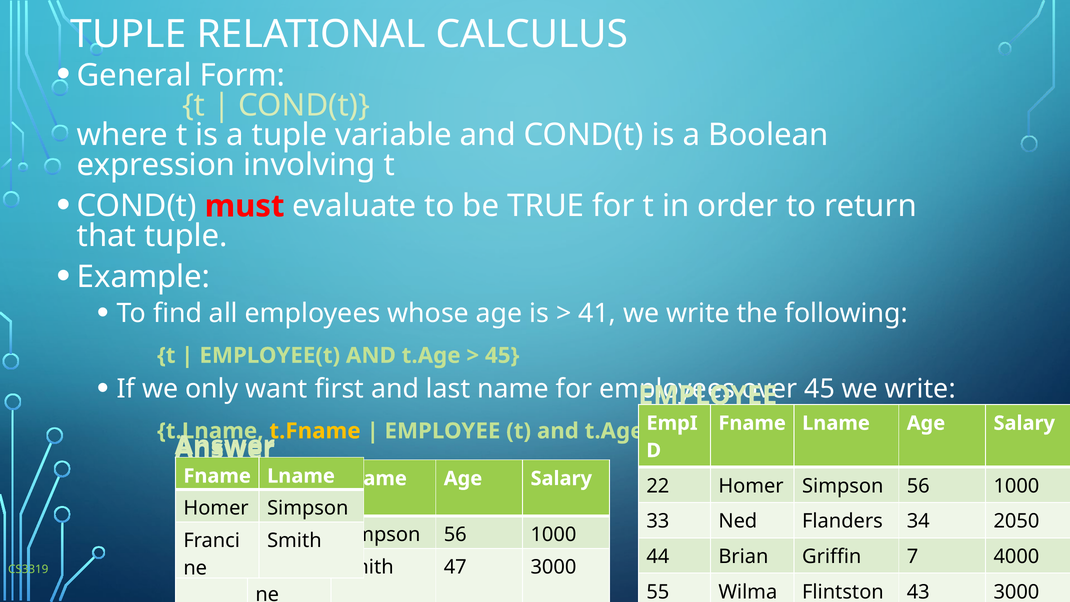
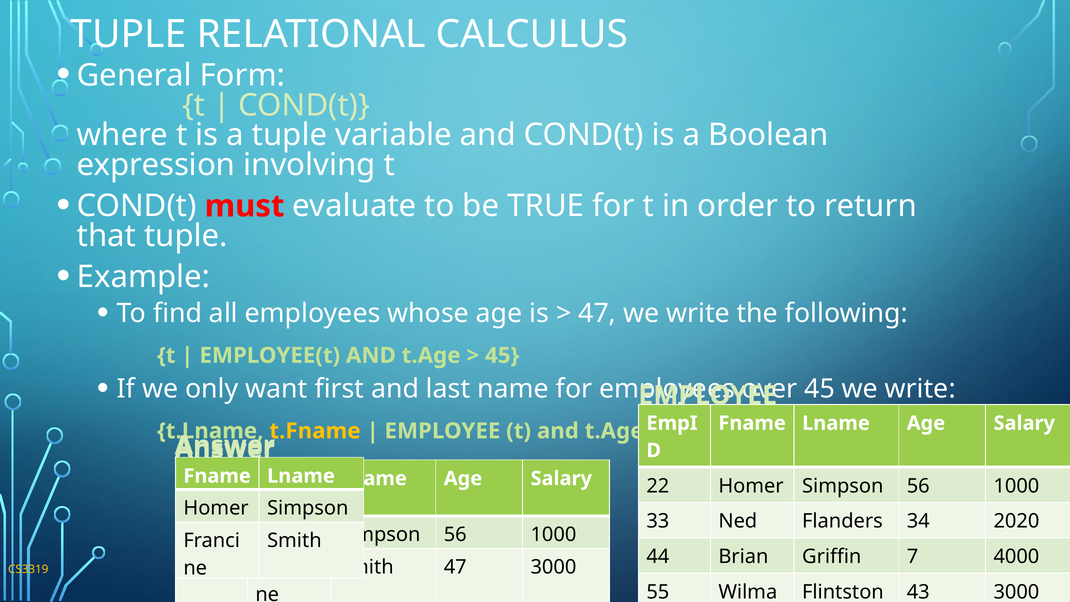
41: 41 -> 47 (597, 313)
2050: 2050 -> 2020 (1016, 521)
CS3319 colour: light green -> yellow (28, 569)
